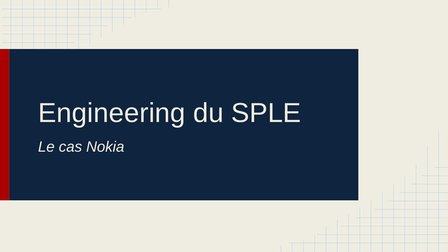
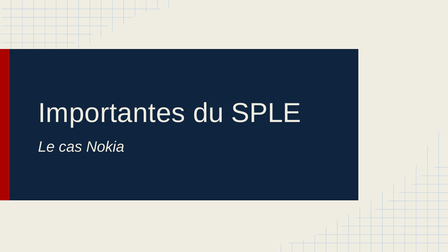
Engineering: Engineering -> Importantes (112, 113)
